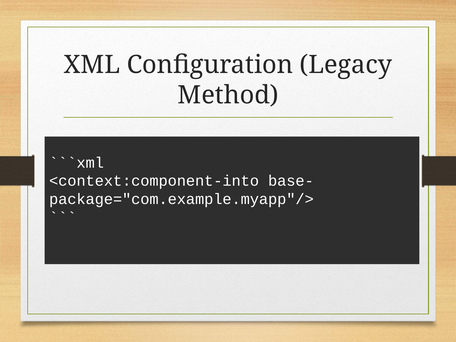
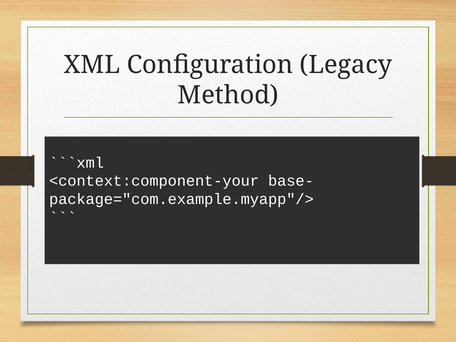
<context:component-into: <context:component-into -> <context:component-your (154, 181)
